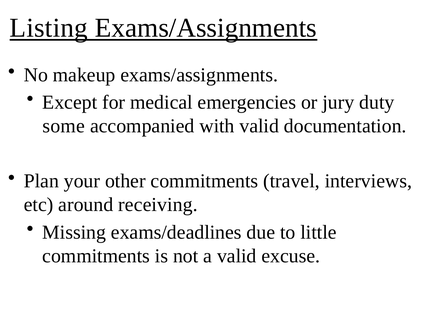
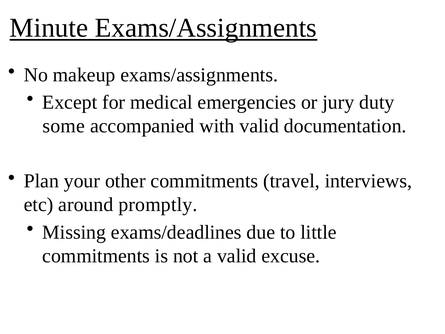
Listing: Listing -> Minute (49, 28)
receiving: receiving -> promptly (158, 205)
